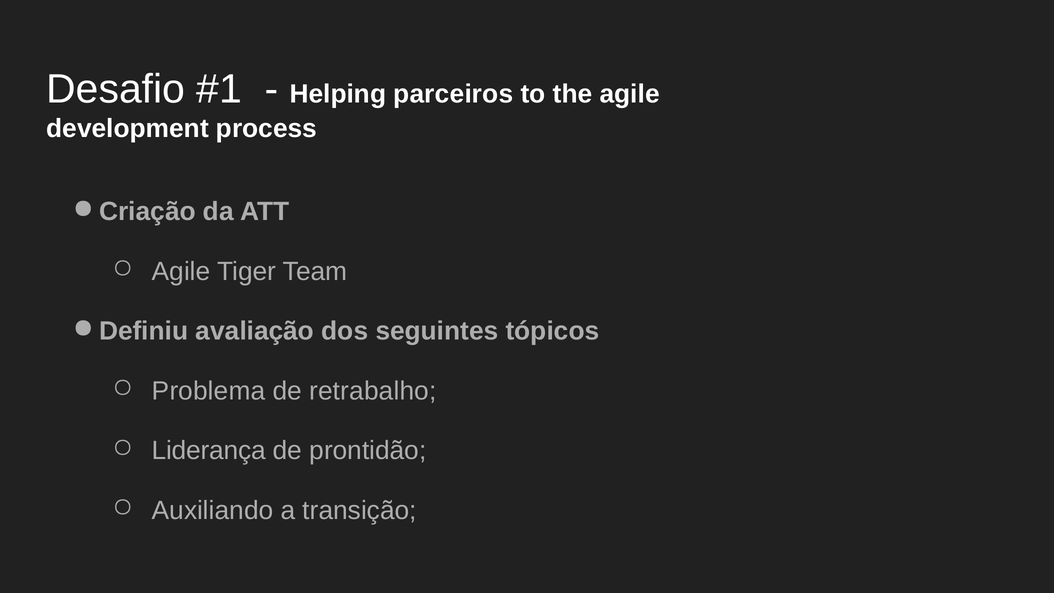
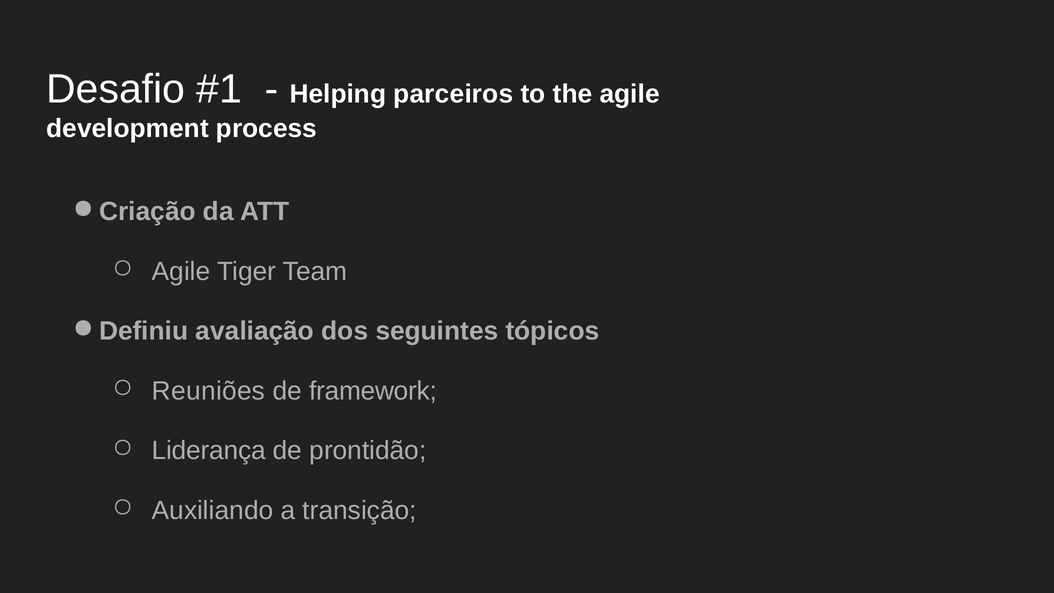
Problema: Problema -> Reuniões (209, 391)
retrabalho: retrabalho -> framework (373, 391)
